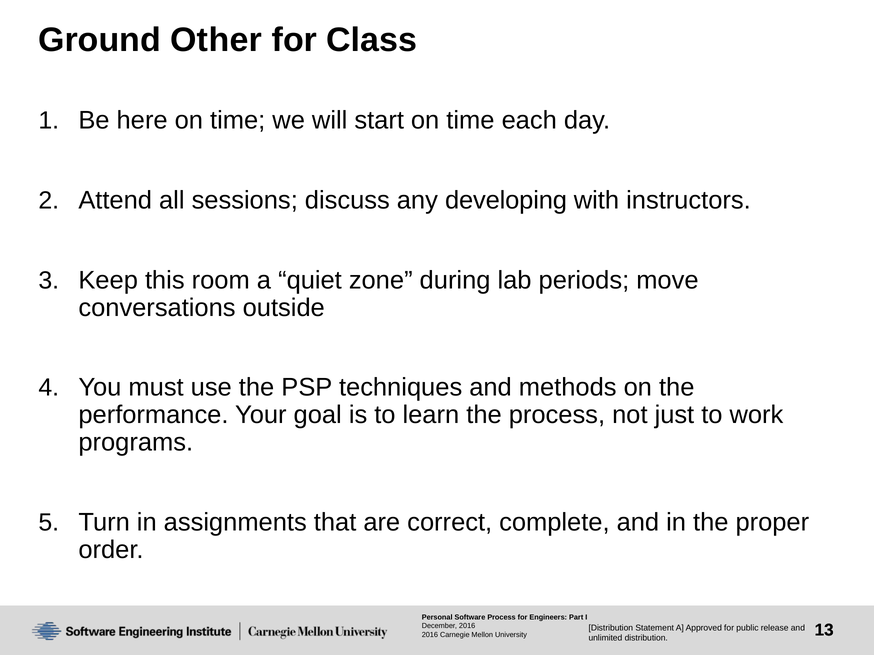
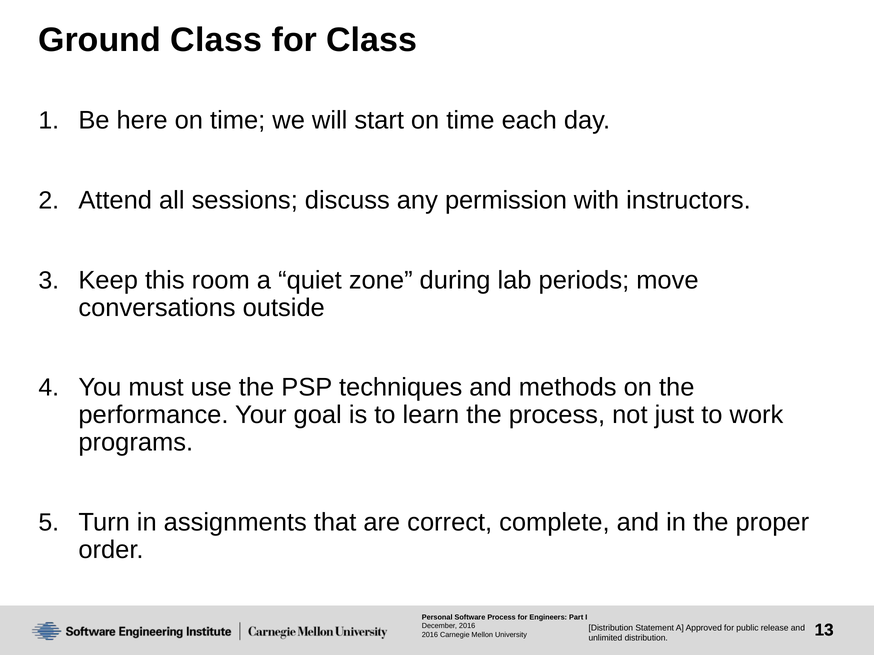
Ground Other: Other -> Class (216, 40)
developing: developing -> permission (506, 200)
